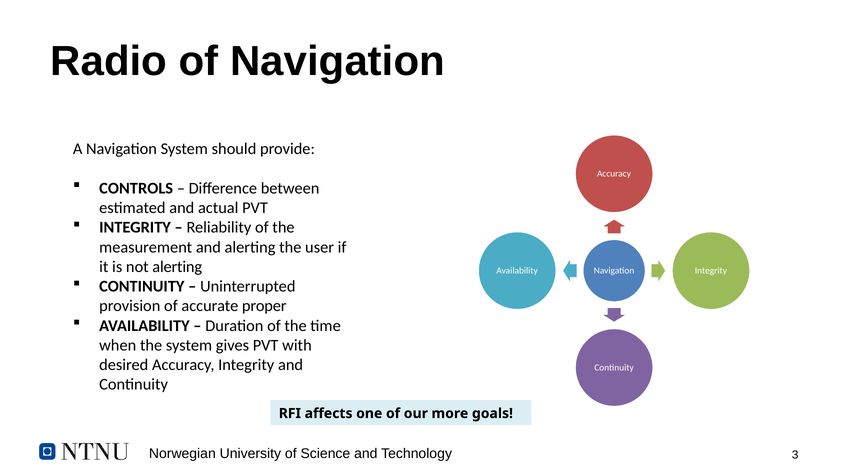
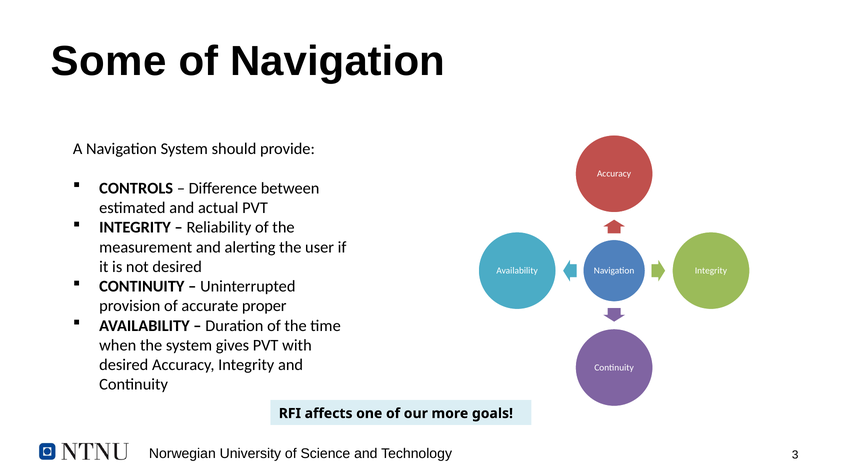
Radio: Radio -> Some (109, 61)
not alerting: alerting -> desired (177, 267)
